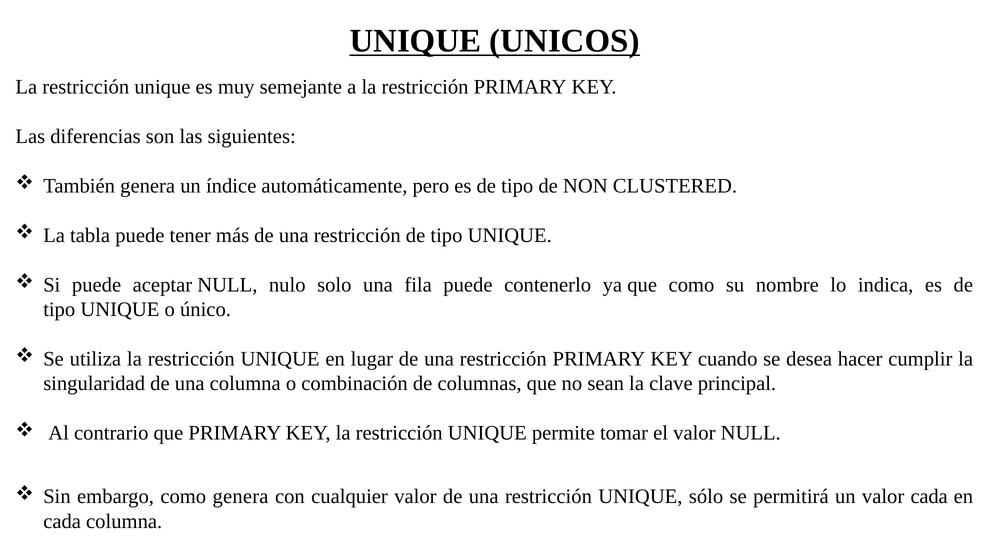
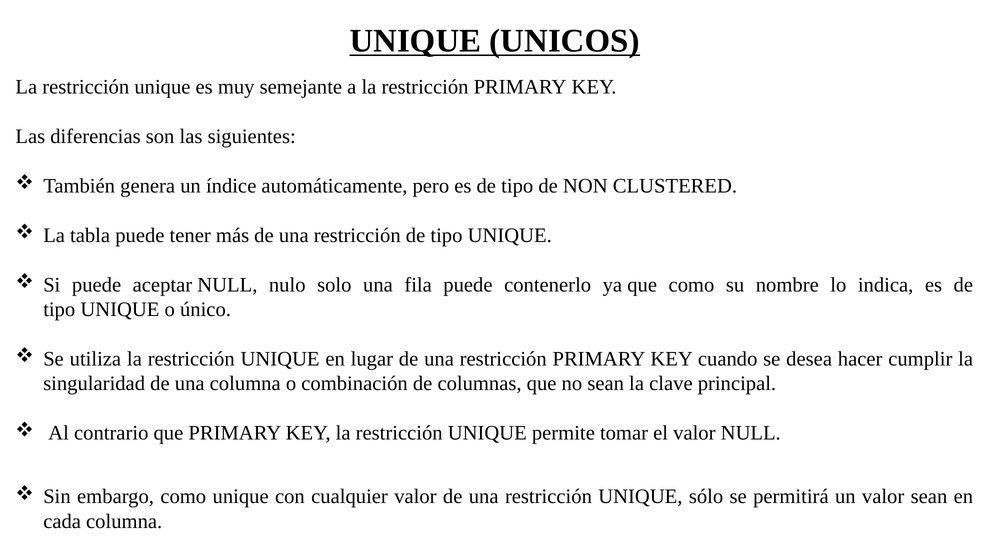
como genera: genera -> unique (241, 496)
valor cada: cada -> sean (929, 496)
